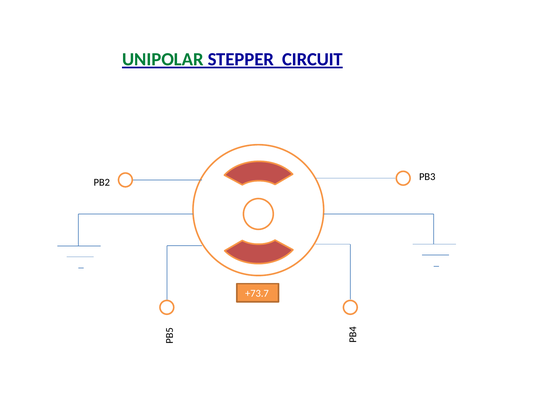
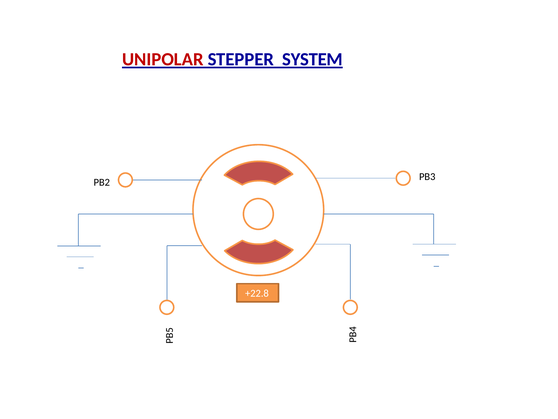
UNIPOLAR colour: green -> red (163, 59)
CIRCUIT: CIRCUIT -> SYSTEM (312, 59)
+73.7: +73.7 -> +22.8 (257, 293)
